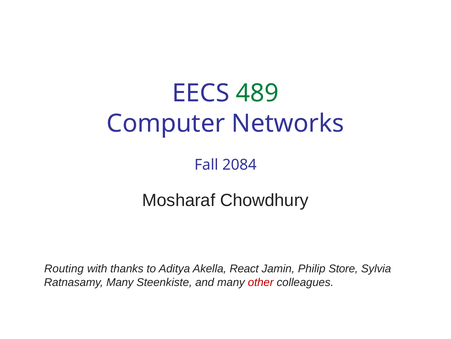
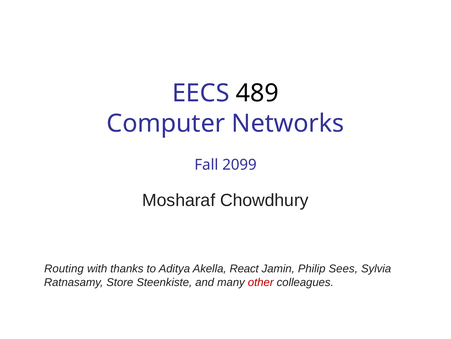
489 colour: green -> black (257, 93)
2084: 2084 -> 2099 (239, 165)
Store: Store -> Sees (343, 268)
Ratnasamy Many: Many -> Store (120, 282)
